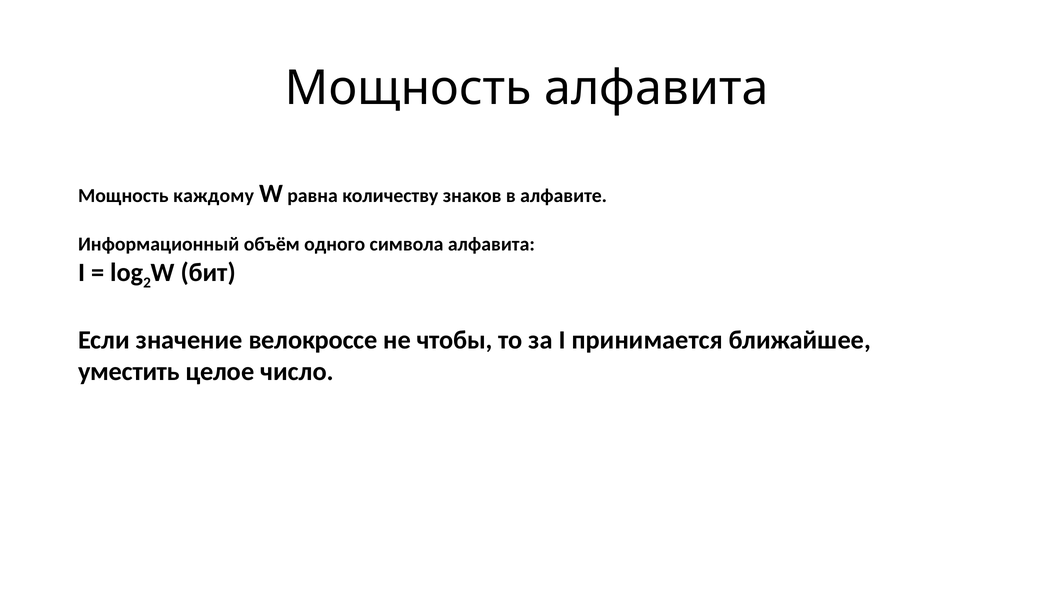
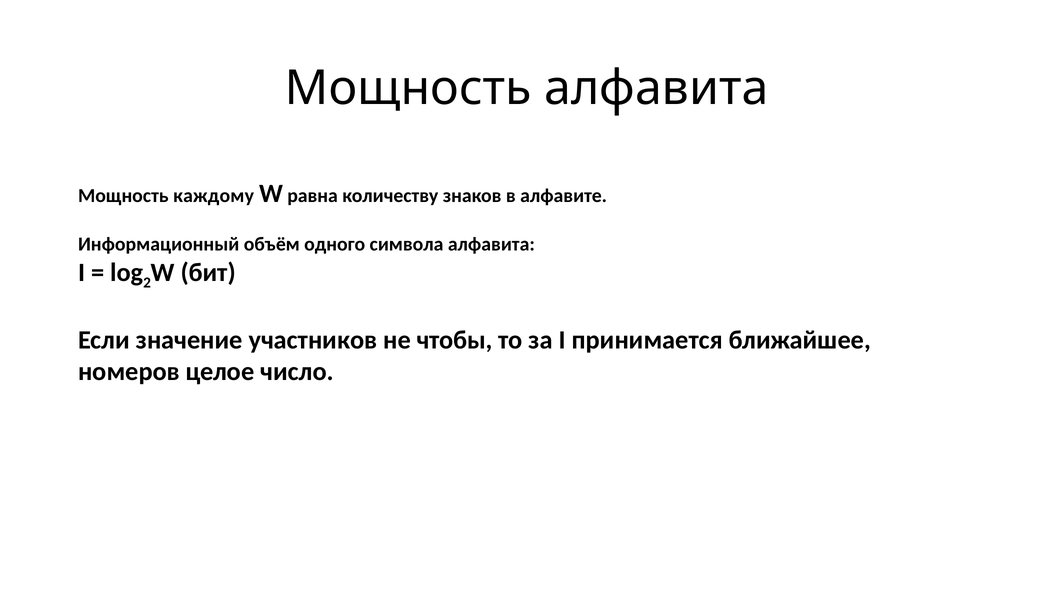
велокроссе: велокроссе -> участников (313, 340)
уместить: уместить -> номеров (129, 372)
